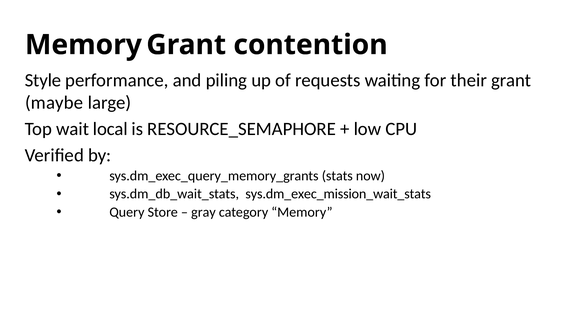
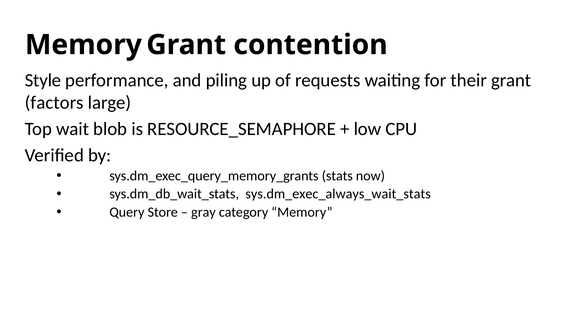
maybe: maybe -> factors (54, 103)
local: local -> blob (110, 129)
sys.dm_exec_mission_wait_stats: sys.dm_exec_mission_wait_stats -> sys.dm_exec_always_wait_stats (338, 194)
